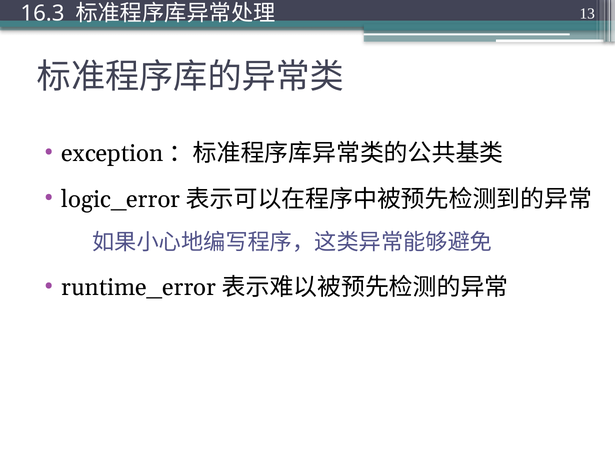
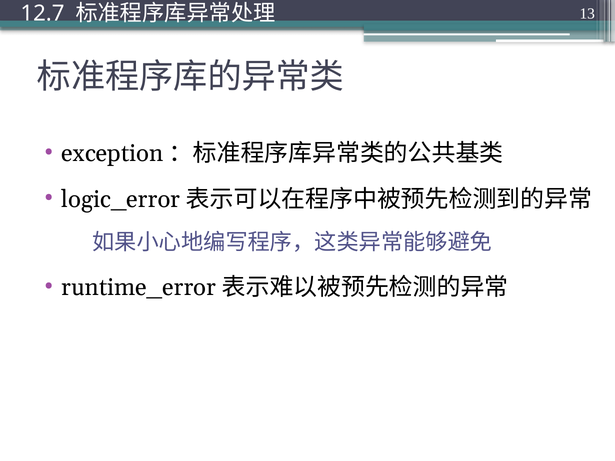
16.3: 16.3 -> 12.7 (42, 13)
